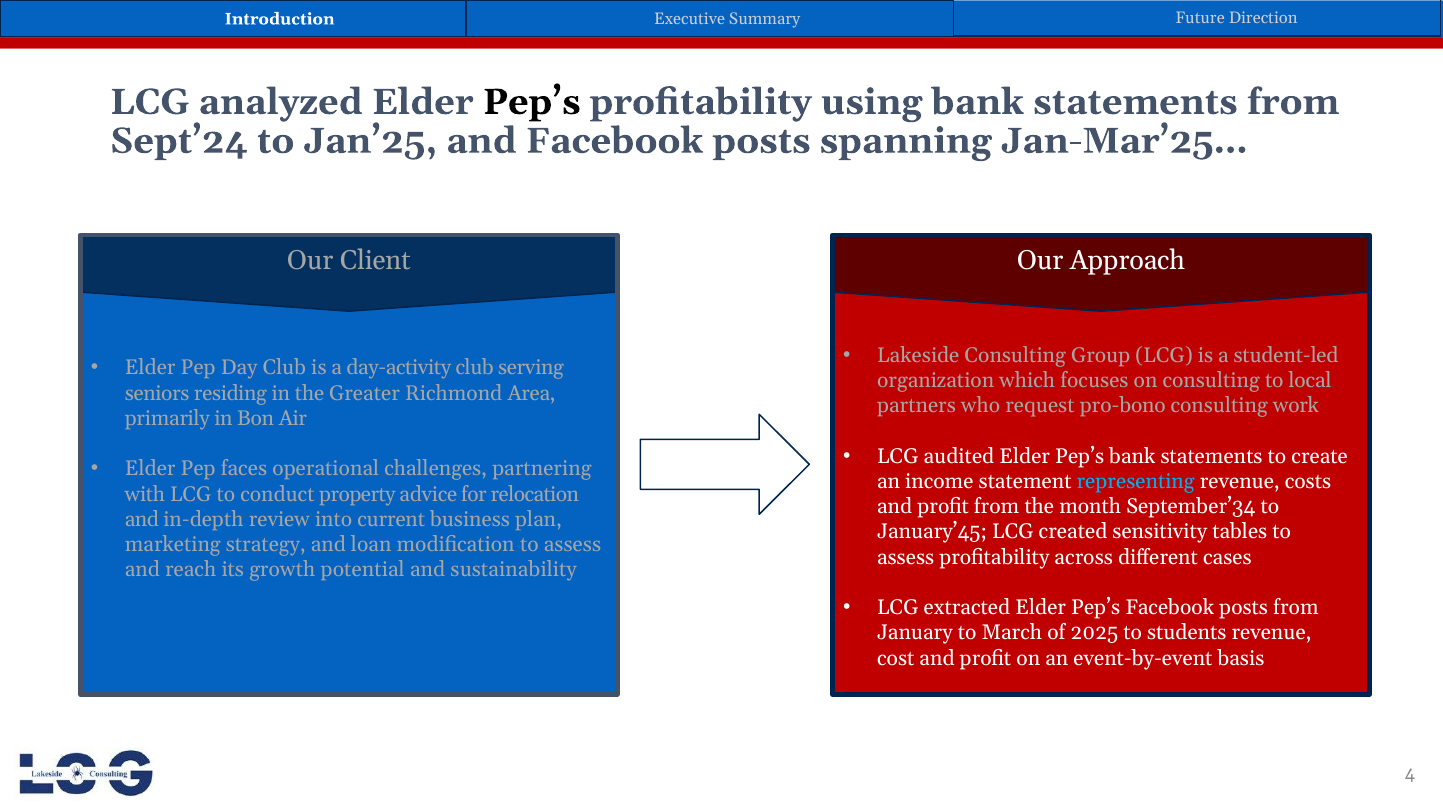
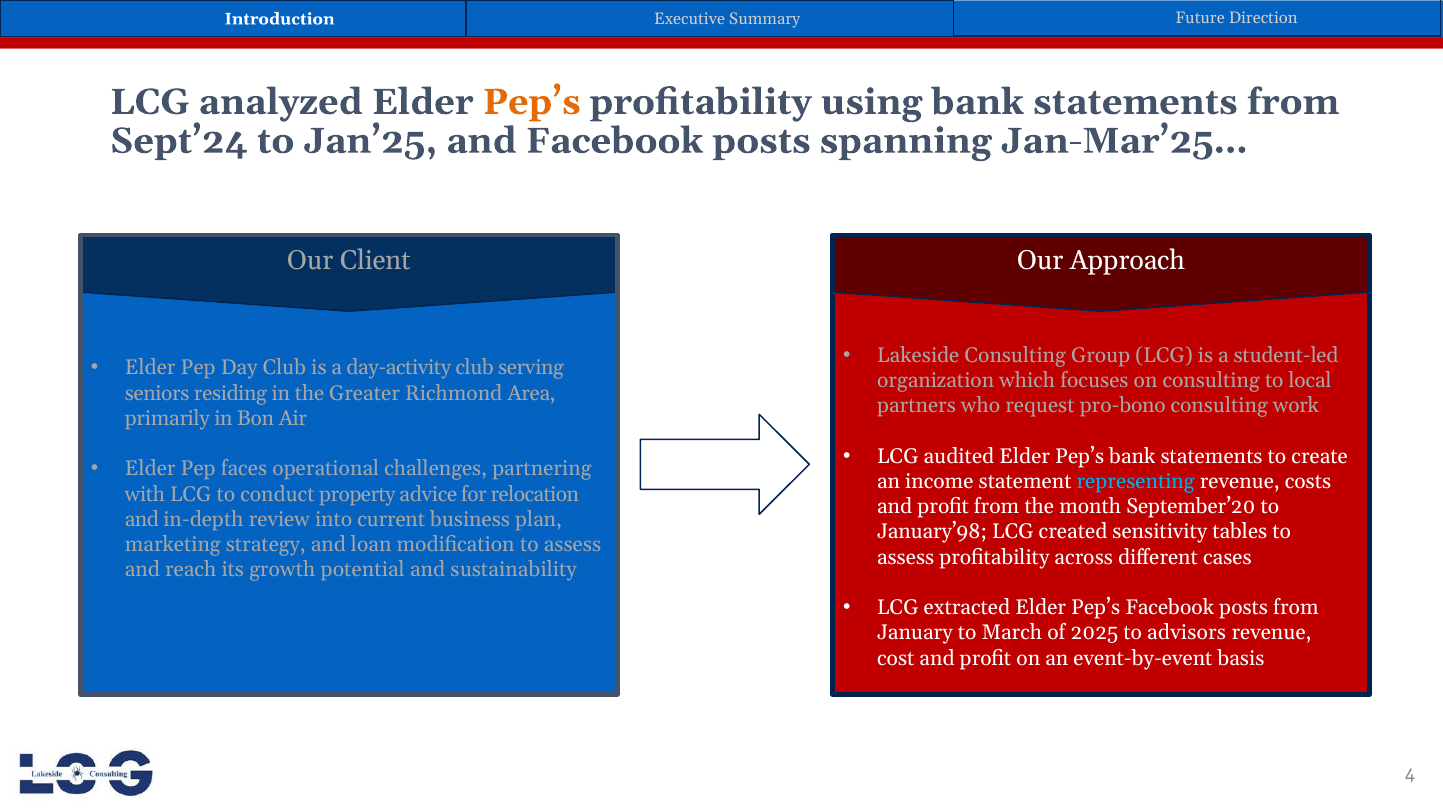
Pep’s colour: black -> orange (532, 102)
September’34: September’34 -> September’20 (1191, 507)
January’45: January’45 -> January’98 (932, 532)
students: students -> advisors (1187, 634)
